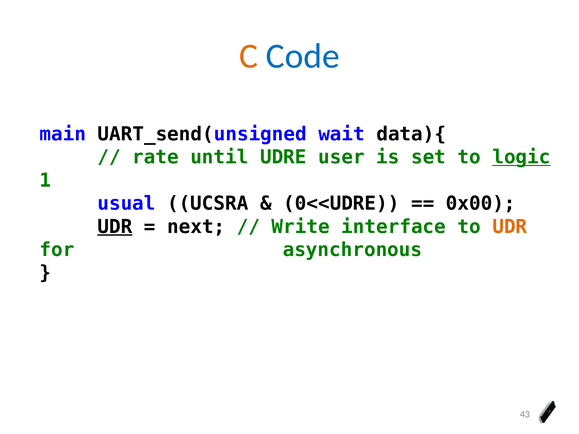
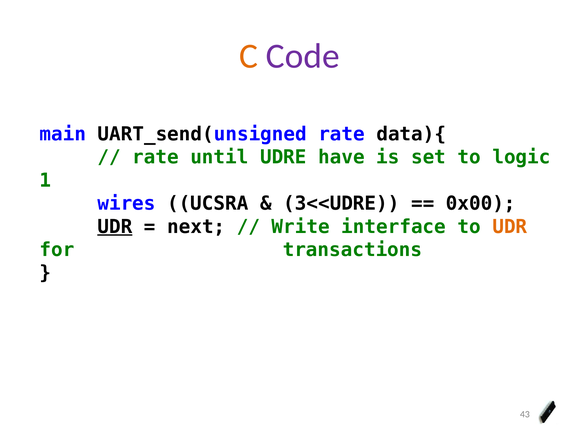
Code colour: blue -> purple (303, 56)
UART_send(unsigned wait: wait -> rate (342, 134)
user: user -> have (341, 157)
logic underline: present -> none (521, 157)
usual: usual -> wires (126, 204)
0<<UDRE: 0<<UDRE -> 3<<UDRE (341, 204)
asynchronous: asynchronous -> transactions (352, 250)
